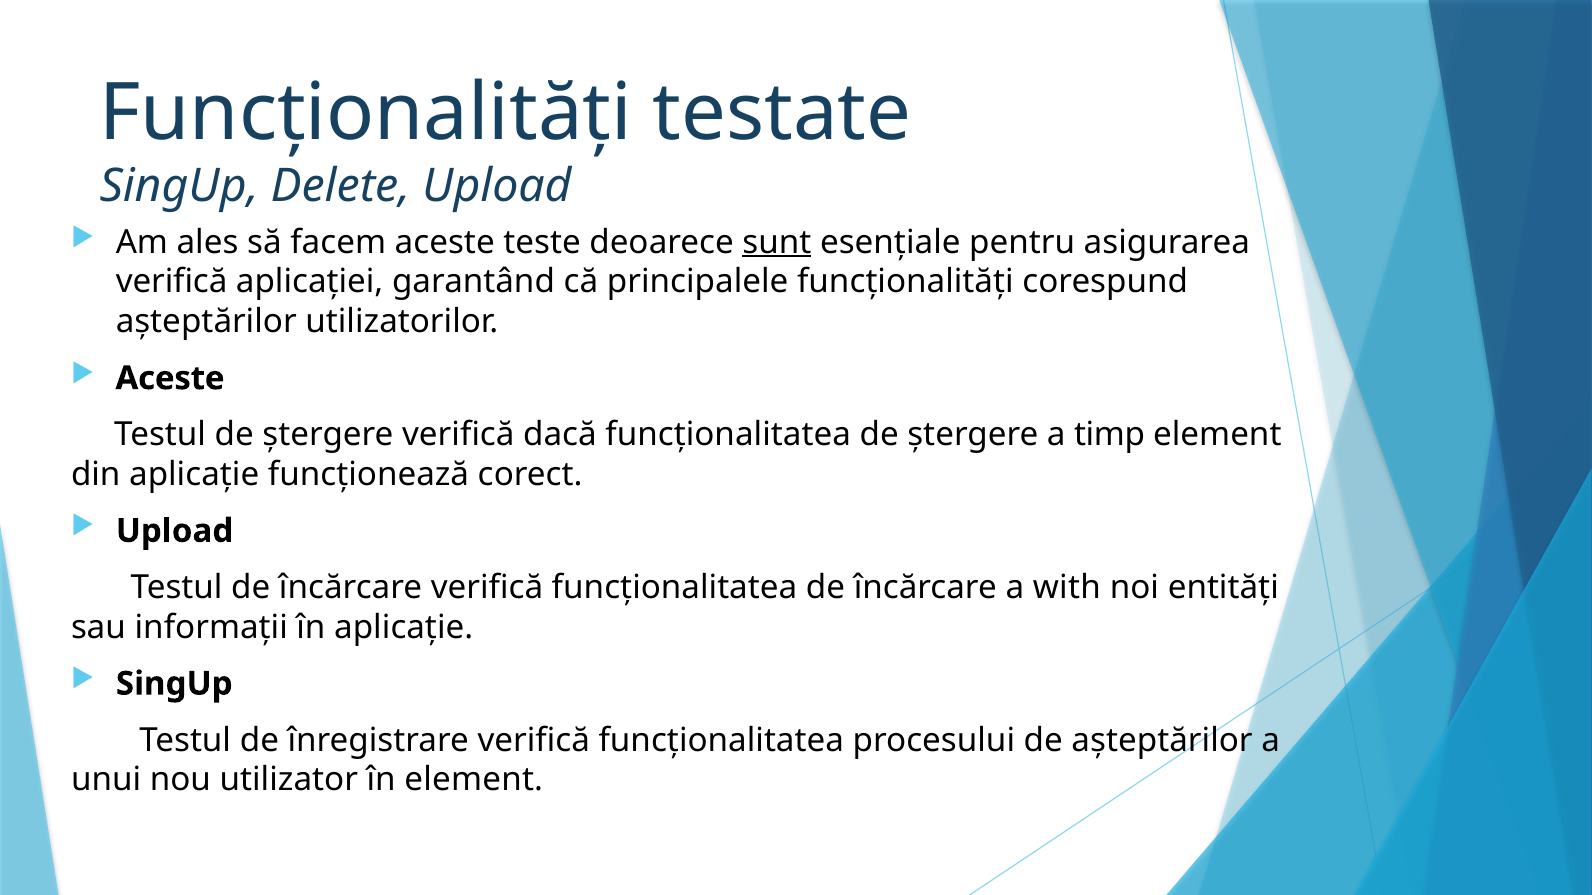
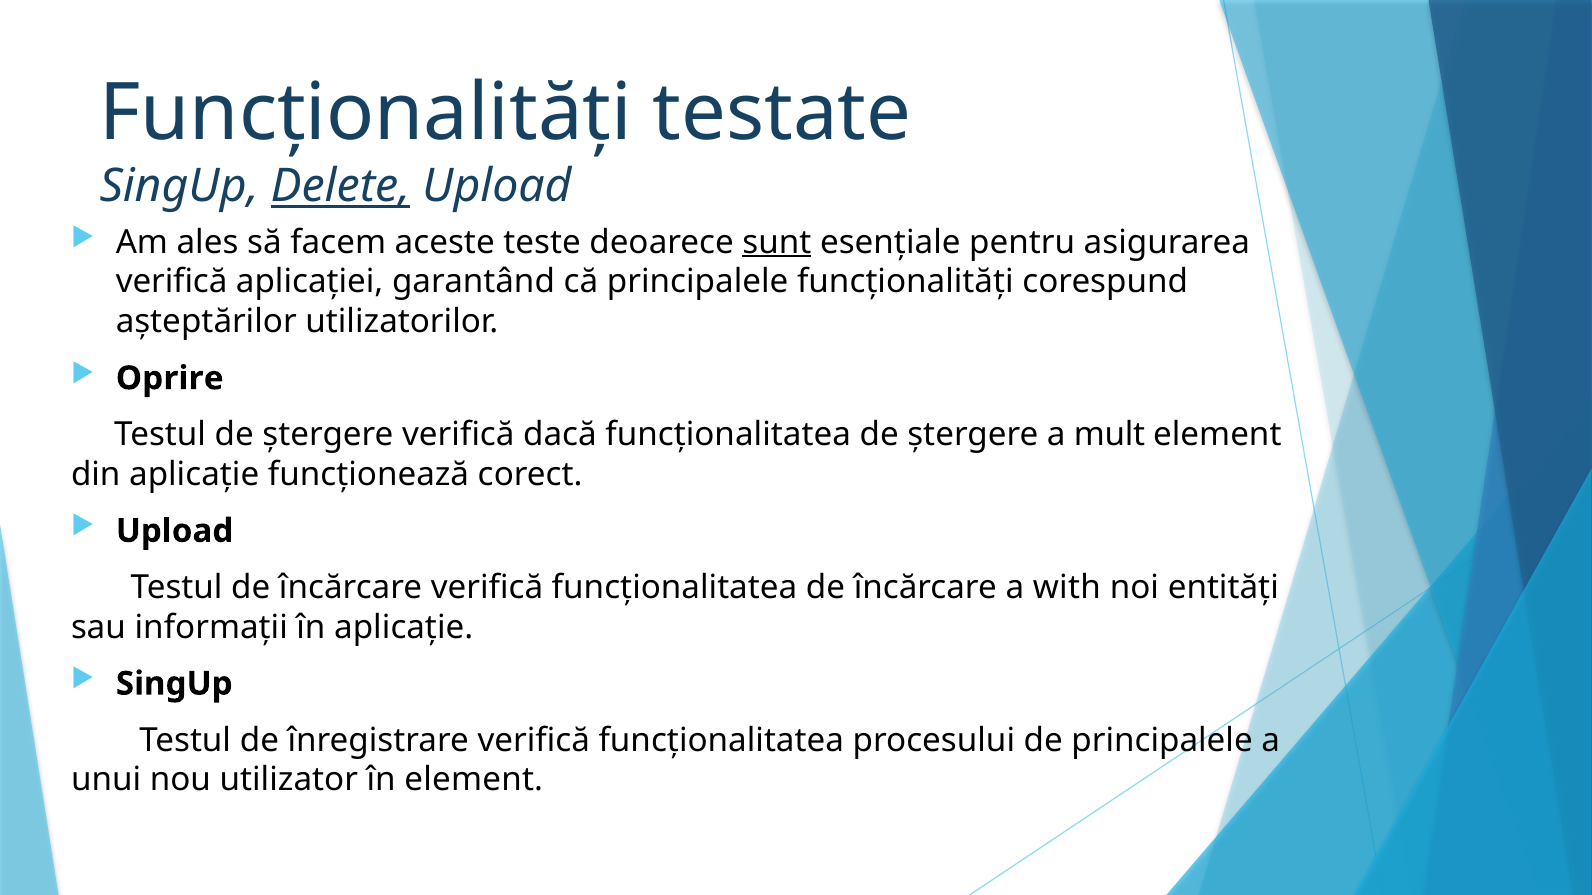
Delete underline: none -> present (340, 187)
Aceste: Aceste -> Oprire (170, 379)
timp: timp -> mult (1110, 435)
de așteptărilor: așteptărilor -> principalele (1162, 741)
